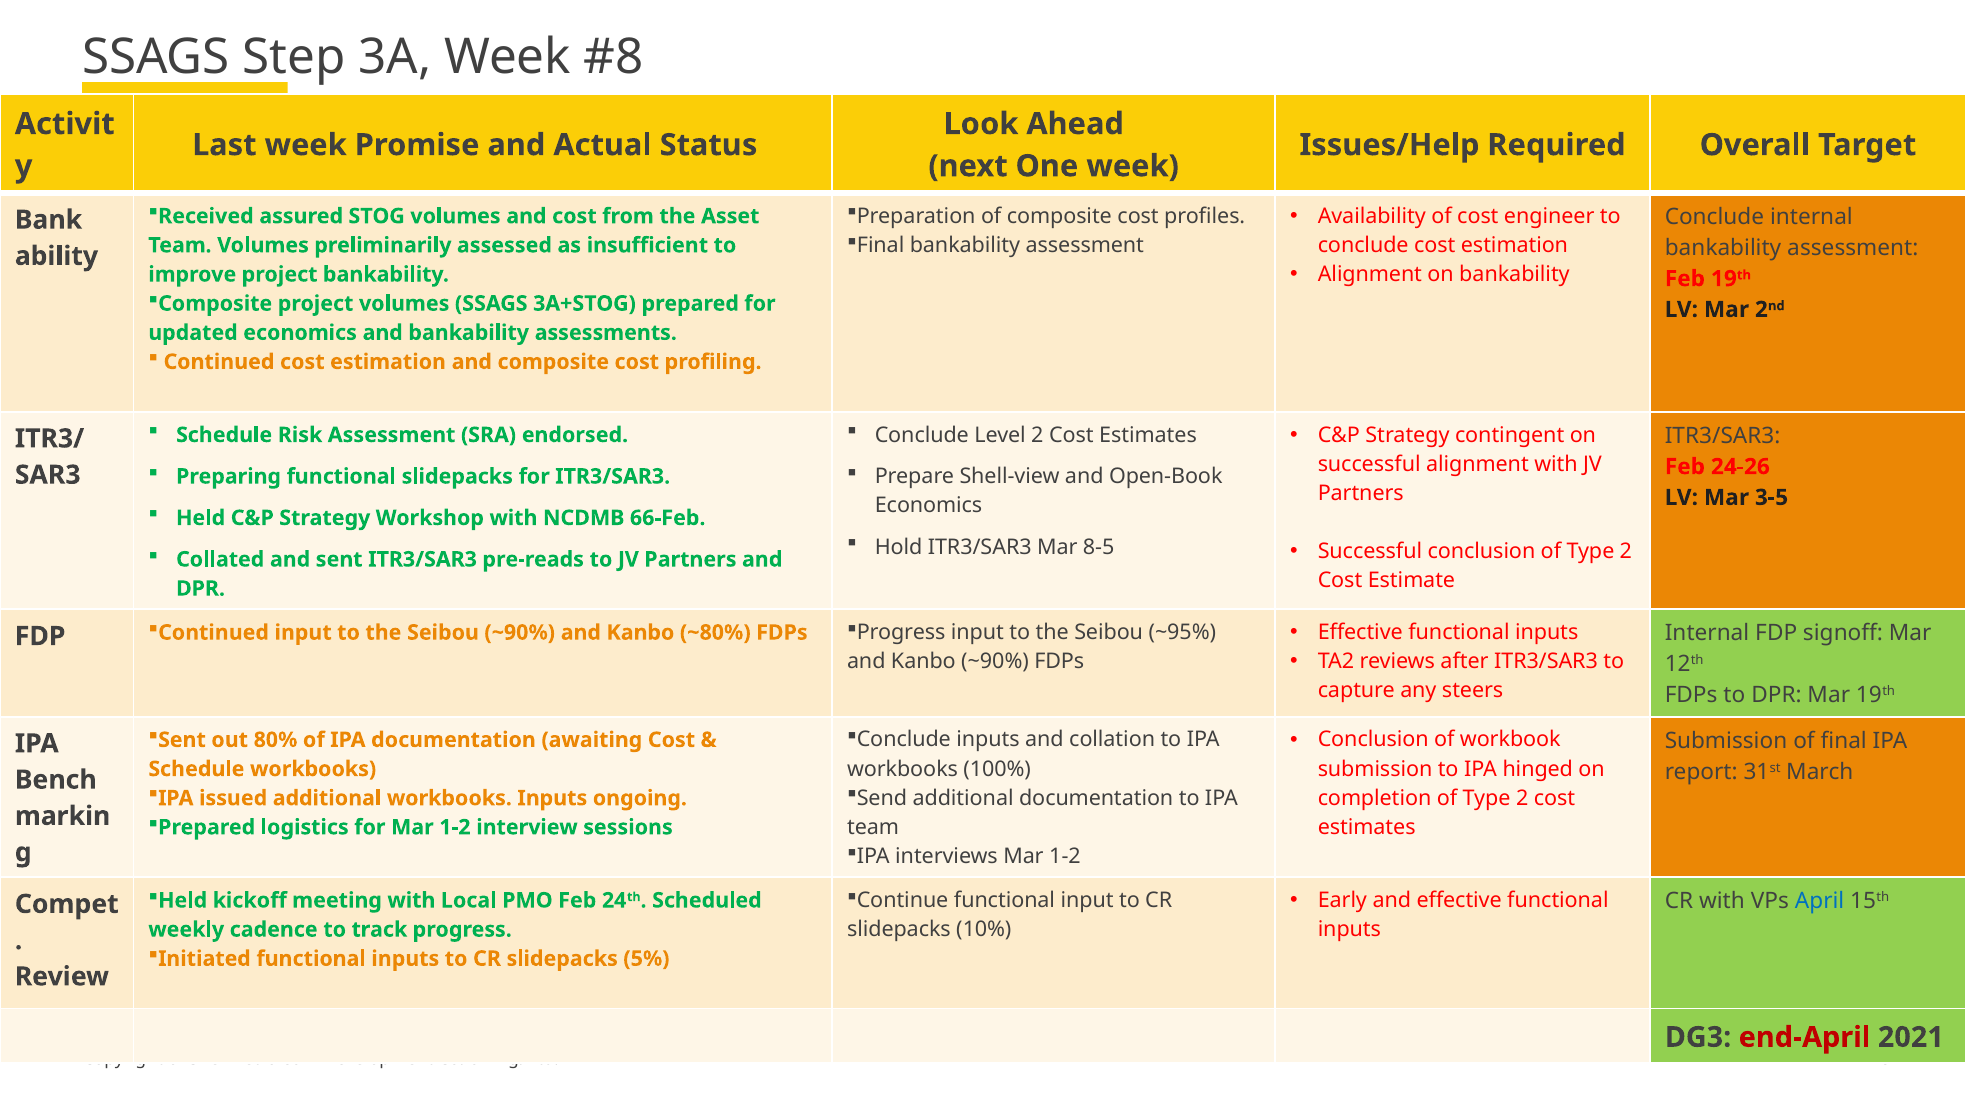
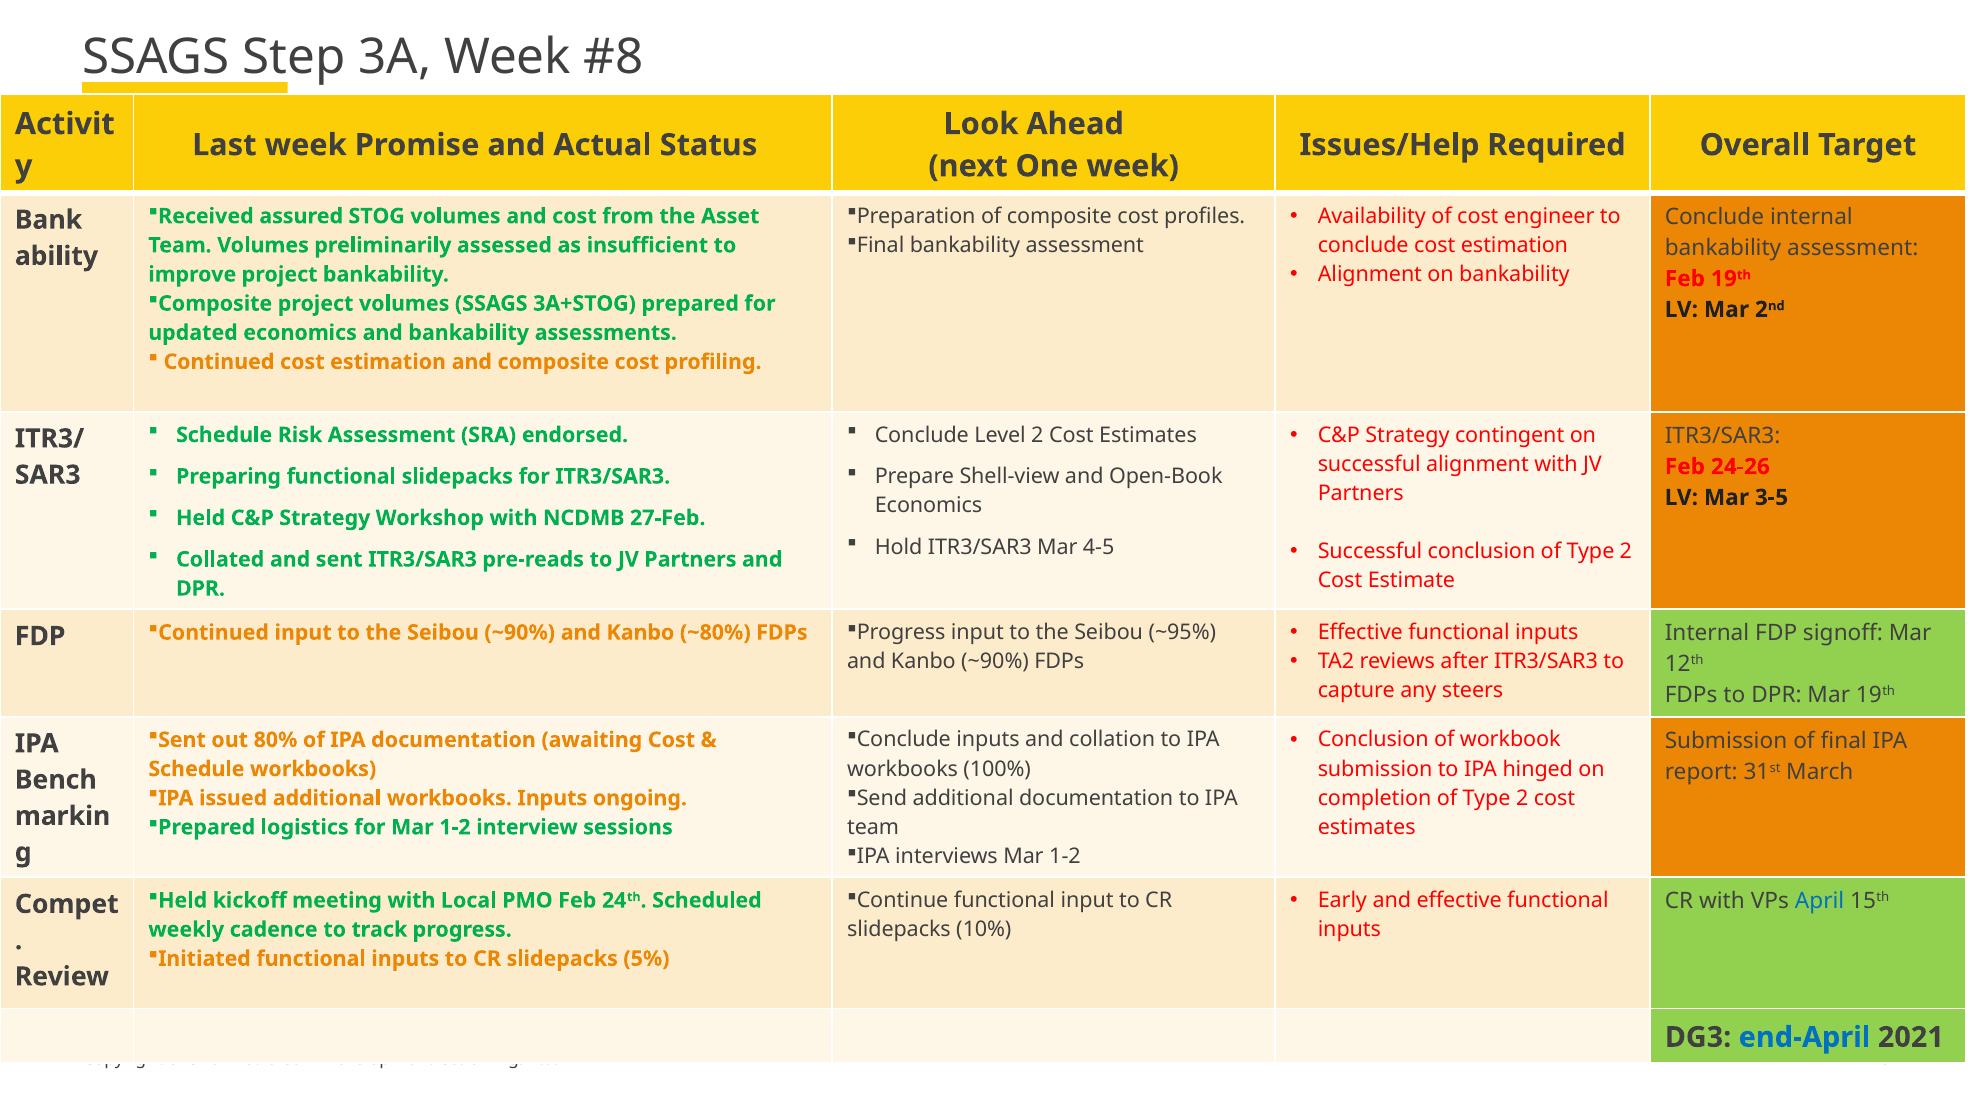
66-Feb: 66-Feb -> 27-Feb (668, 518)
8-5: 8-5 -> 4-5 (1099, 547)
end-April colour: red -> blue (1805, 1037)
